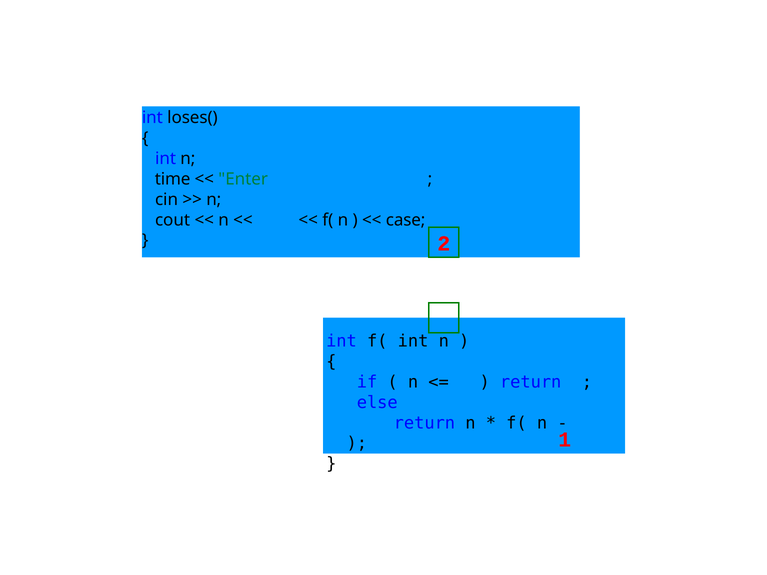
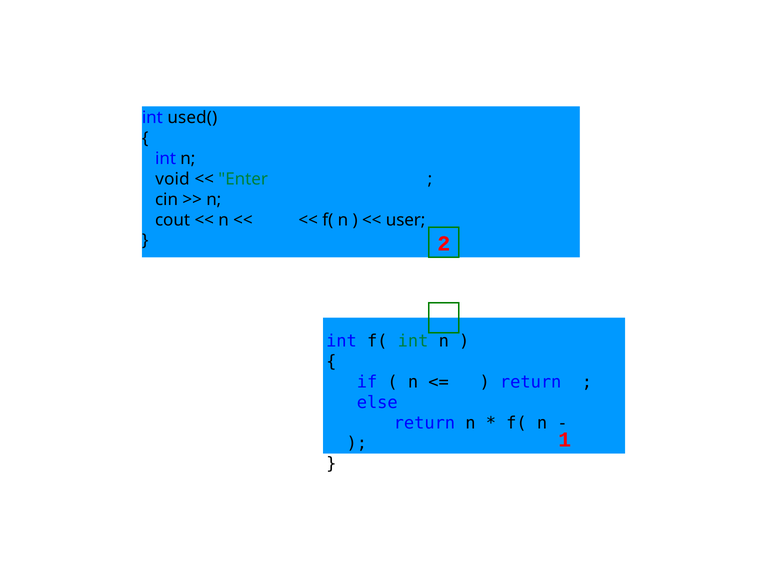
loses(: loses( -> used( (192, 118)
time: time -> void (172, 179)
case: case -> user (406, 220)
int colour: black -> green (413, 341)
